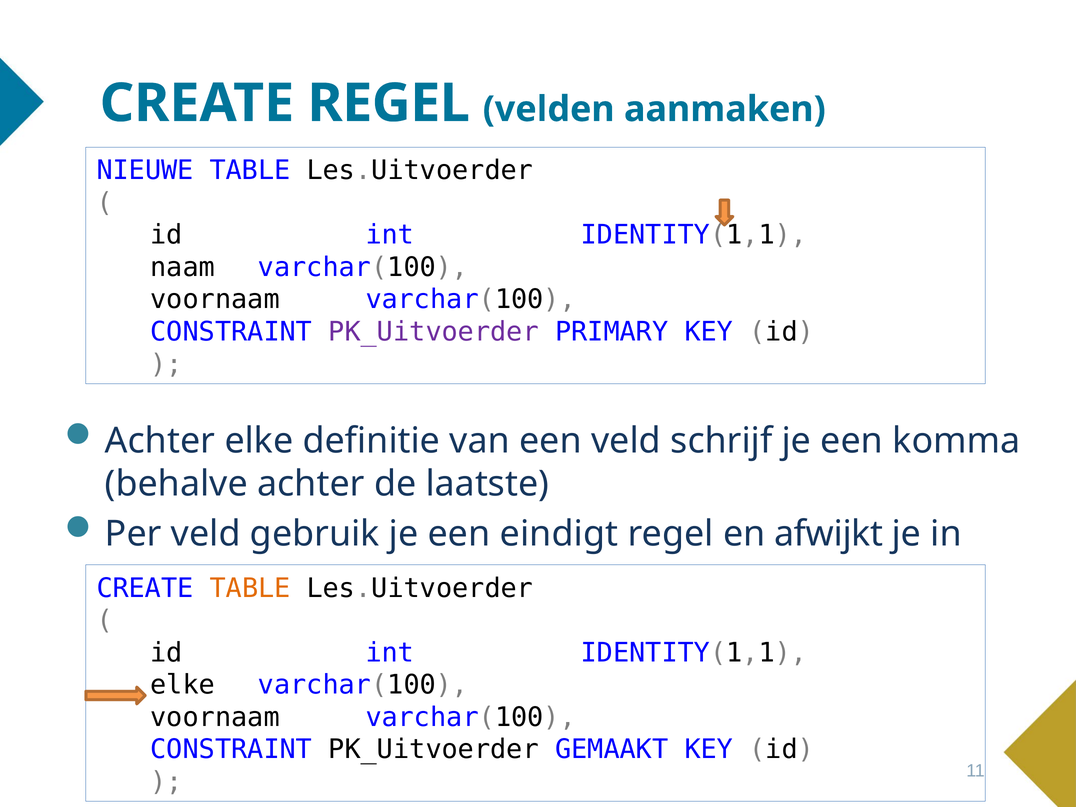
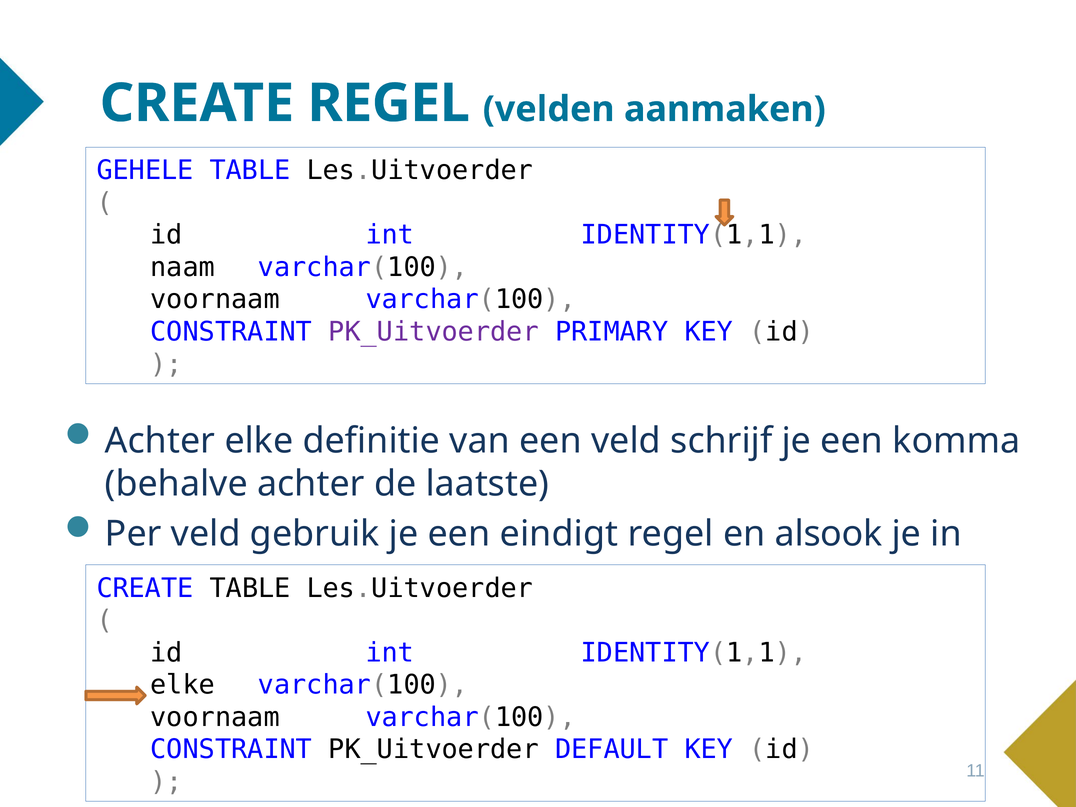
NIEUWE: NIEUWE -> GEHELE (145, 170)
afwijkt: afwijkt -> alsook (829, 534)
TABLE colour: orange -> black (250, 588)
GEMAAKT: GEMAAKT -> DEFAULT (612, 750)
